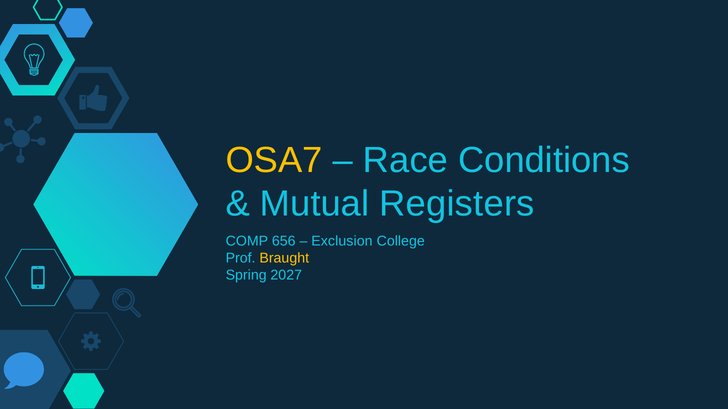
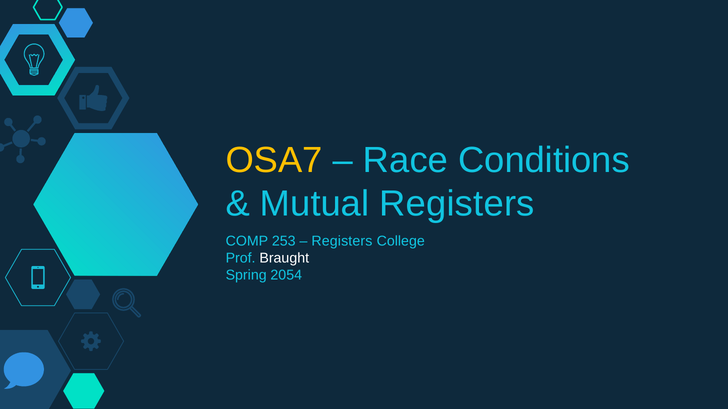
656: 656 -> 253 (284, 241)
Exclusion: Exclusion -> Registers (342, 241)
Braught colour: yellow -> white (284, 258)
2027: 2027 -> 2054 (286, 275)
